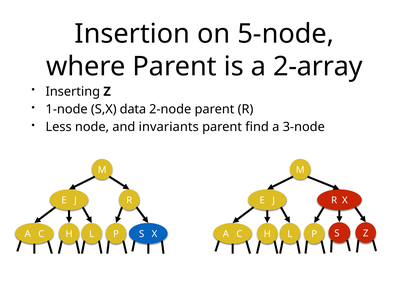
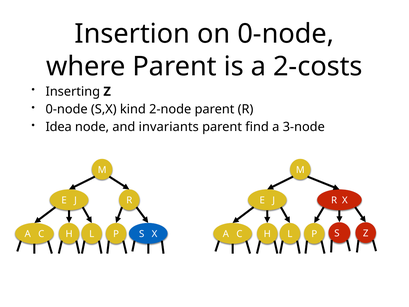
on 5-node: 5-node -> 0-node (286, 34)
2-array: 2-array -> 2-costs (318, 66)
1-node: 1-node -> 0-node (67, 109)
data: data -> kind (133, 109)
Less: Less -> Idea (59, 127)
